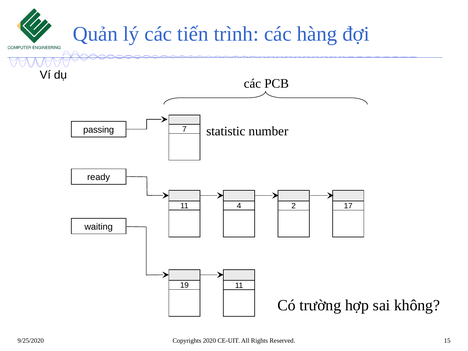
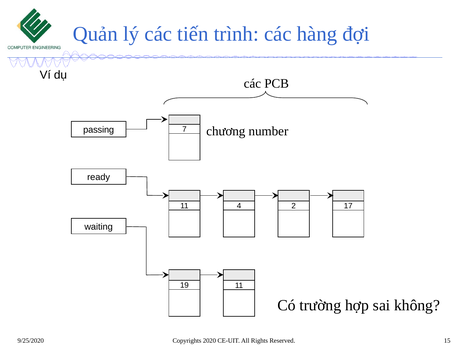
statistic: statistic -> chương (226, 131)
